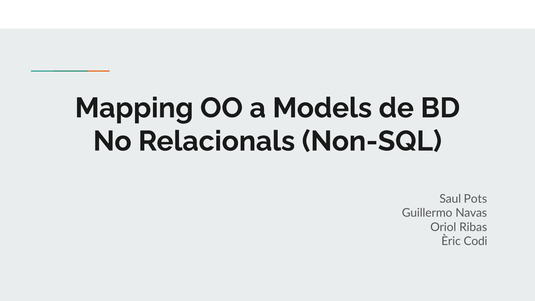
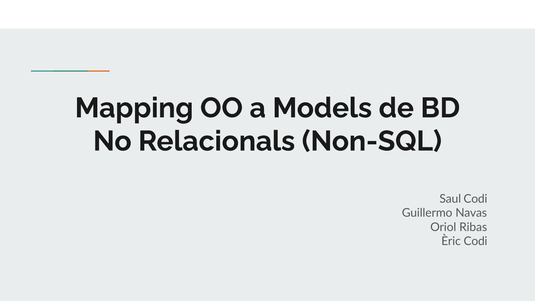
Saul Pots: Pots -> Codi (475, 199)
